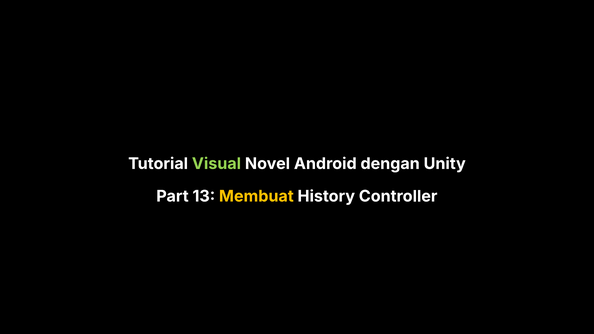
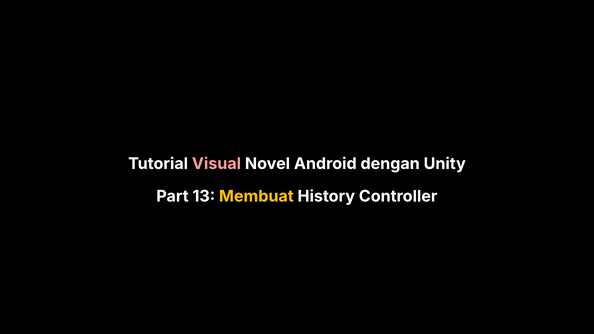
Visual colour: light green -> pink (216, 164)
